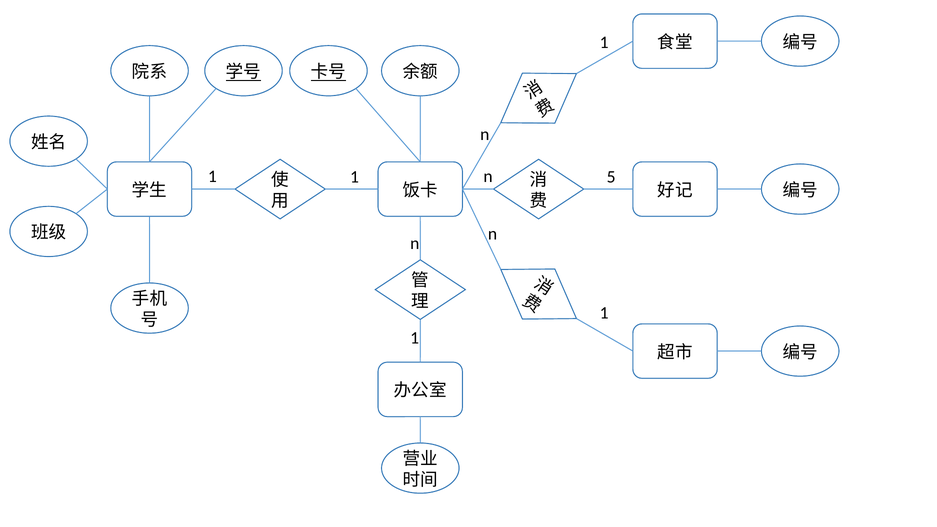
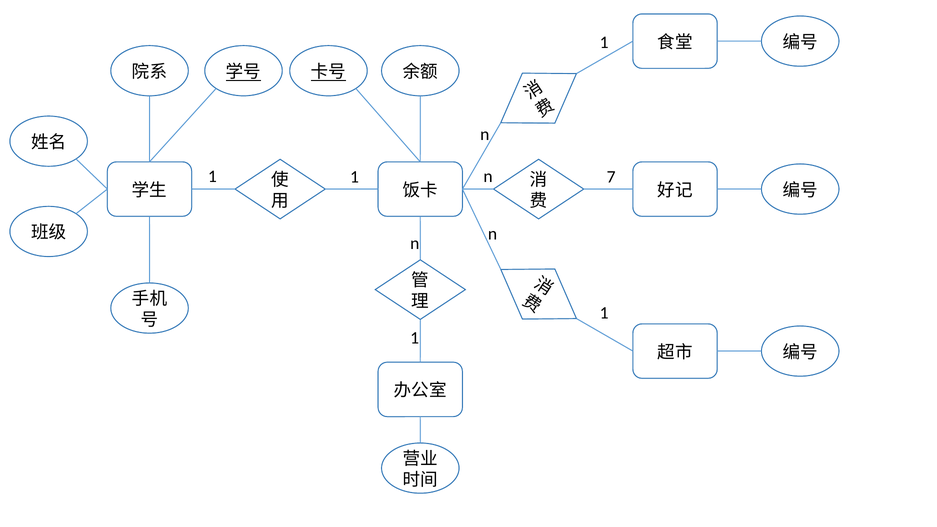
5: 5 -> 7 (611, 177)
